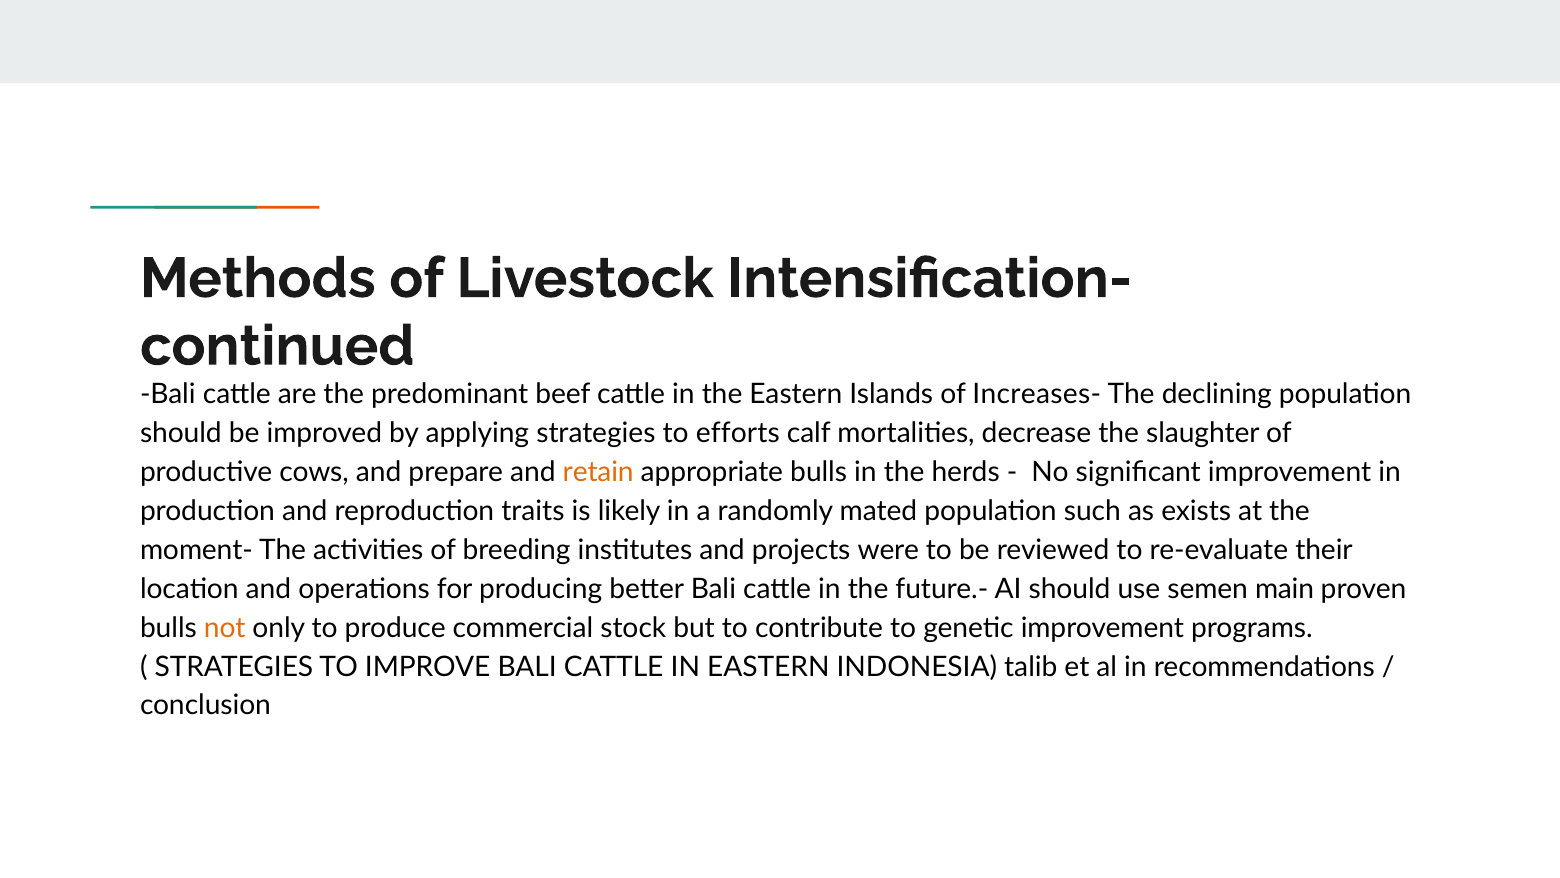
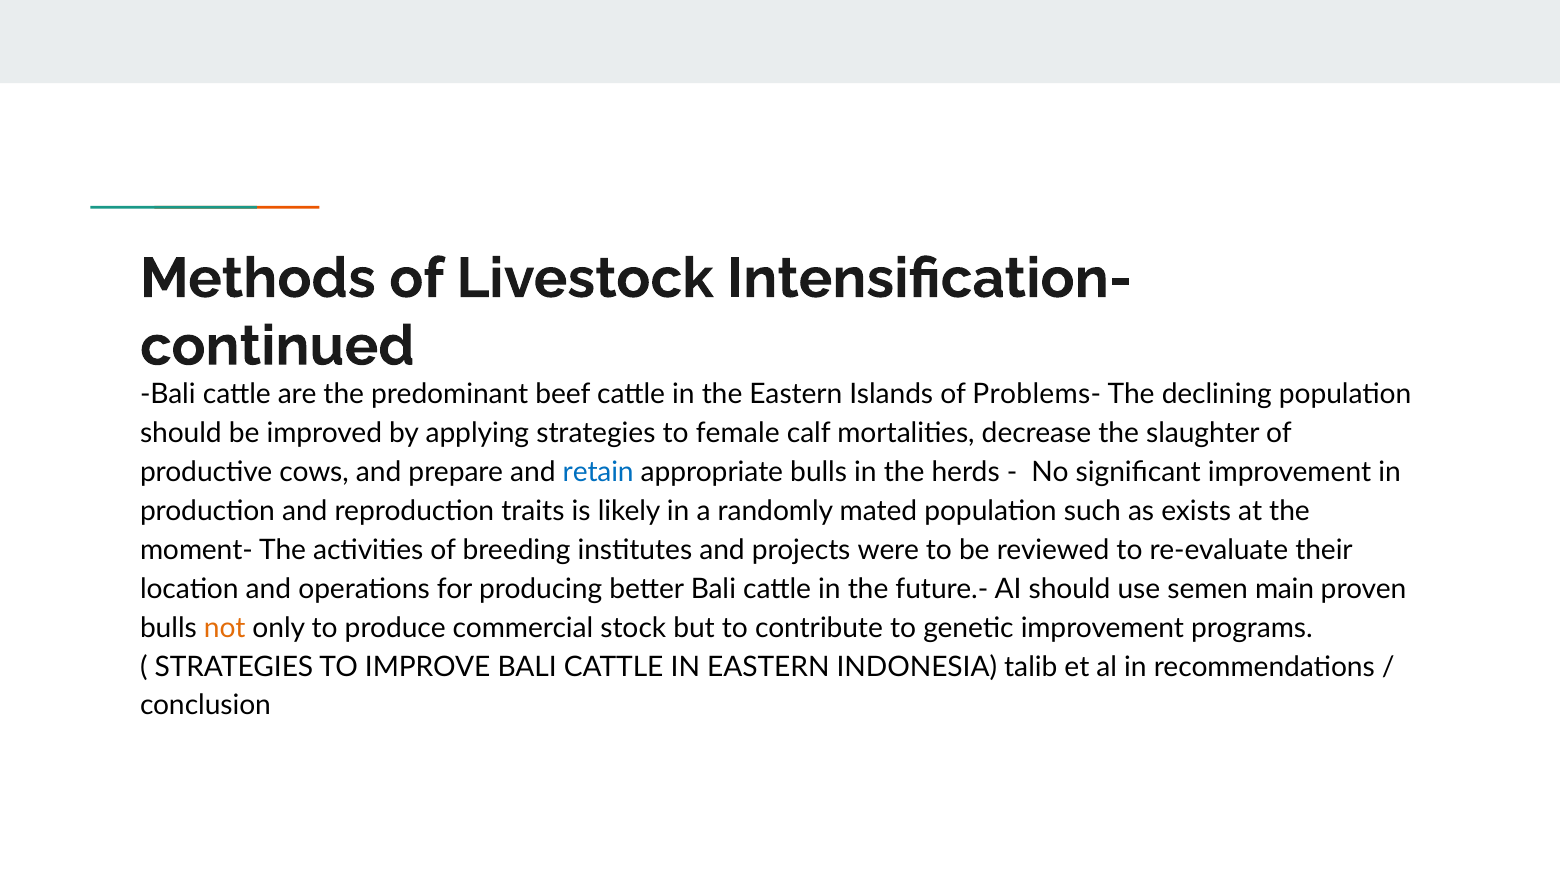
Increases-: Increases- -> Problems- (1037, 394)
efforts: efforts -> female (738, 433)
retain colour: orange -> blue (598, 472)
